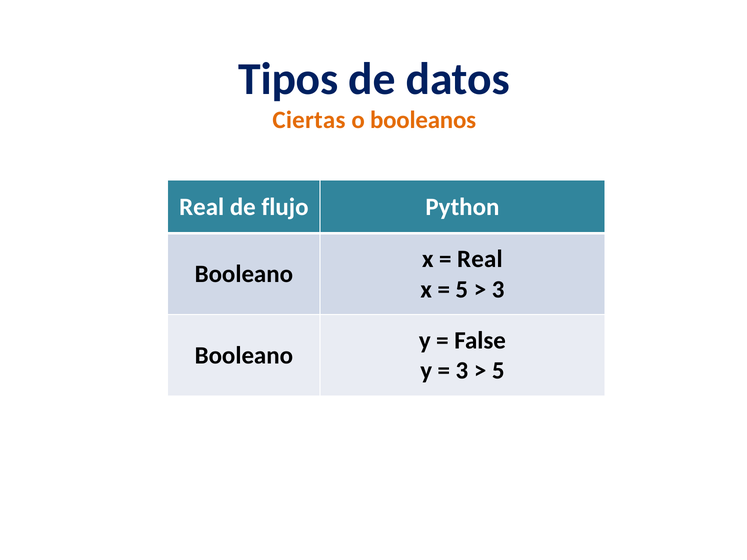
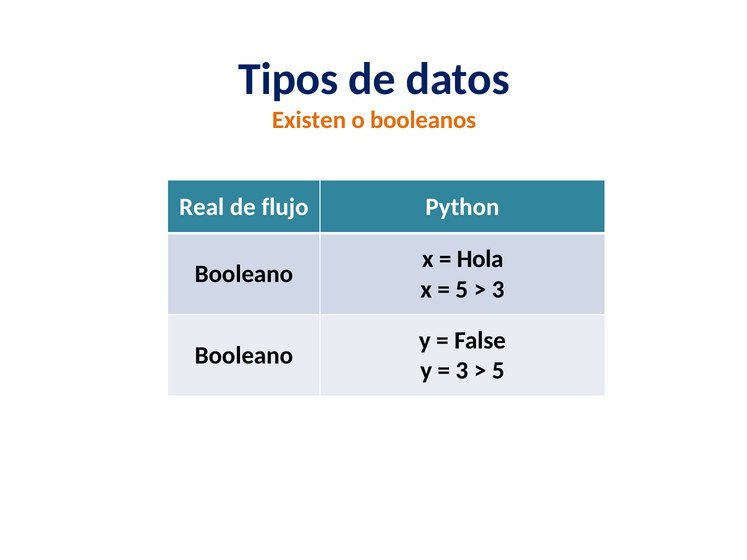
Ciertas: Ciertas -> Existen (309, 120)
Real: Real -> Hola (480, 259)
